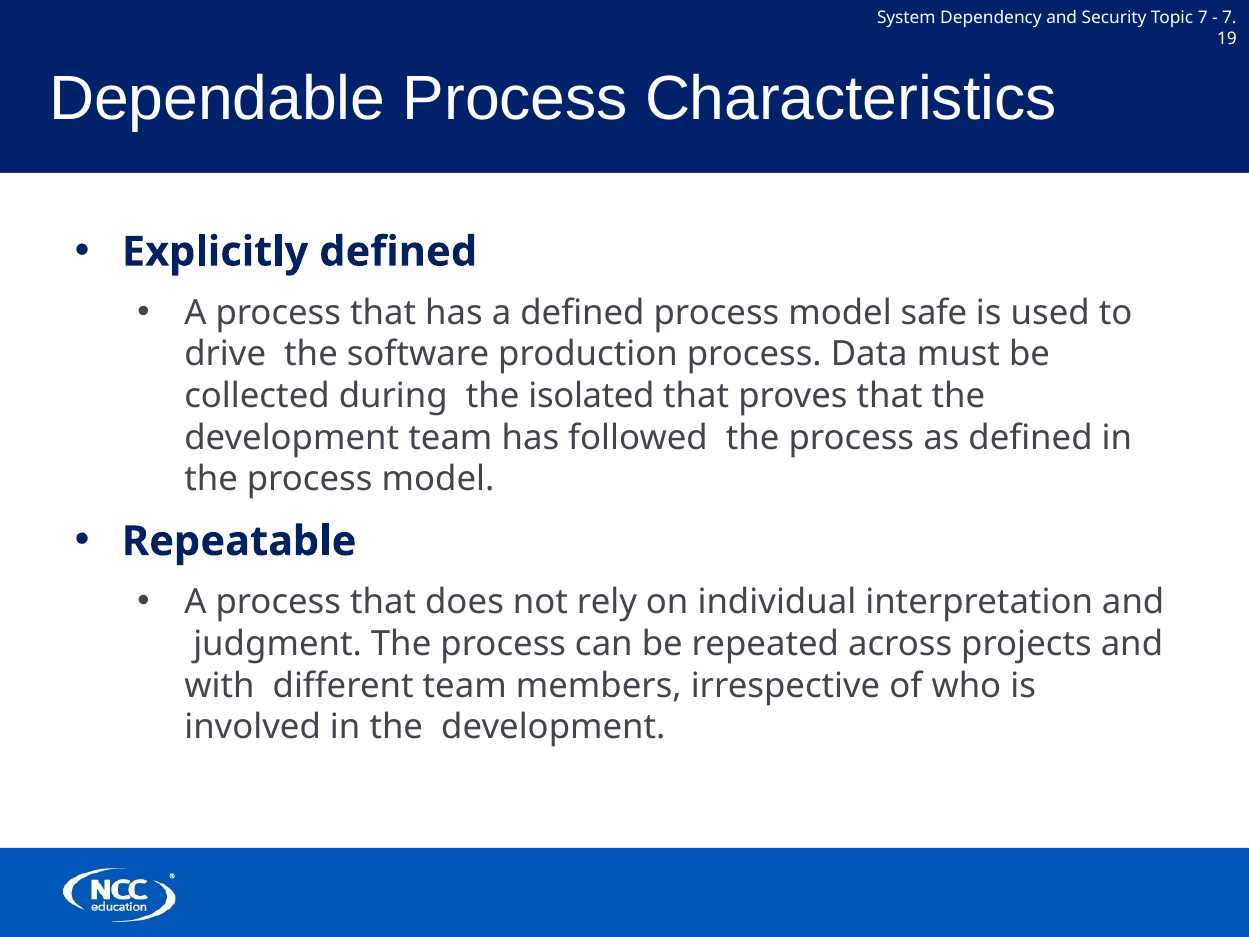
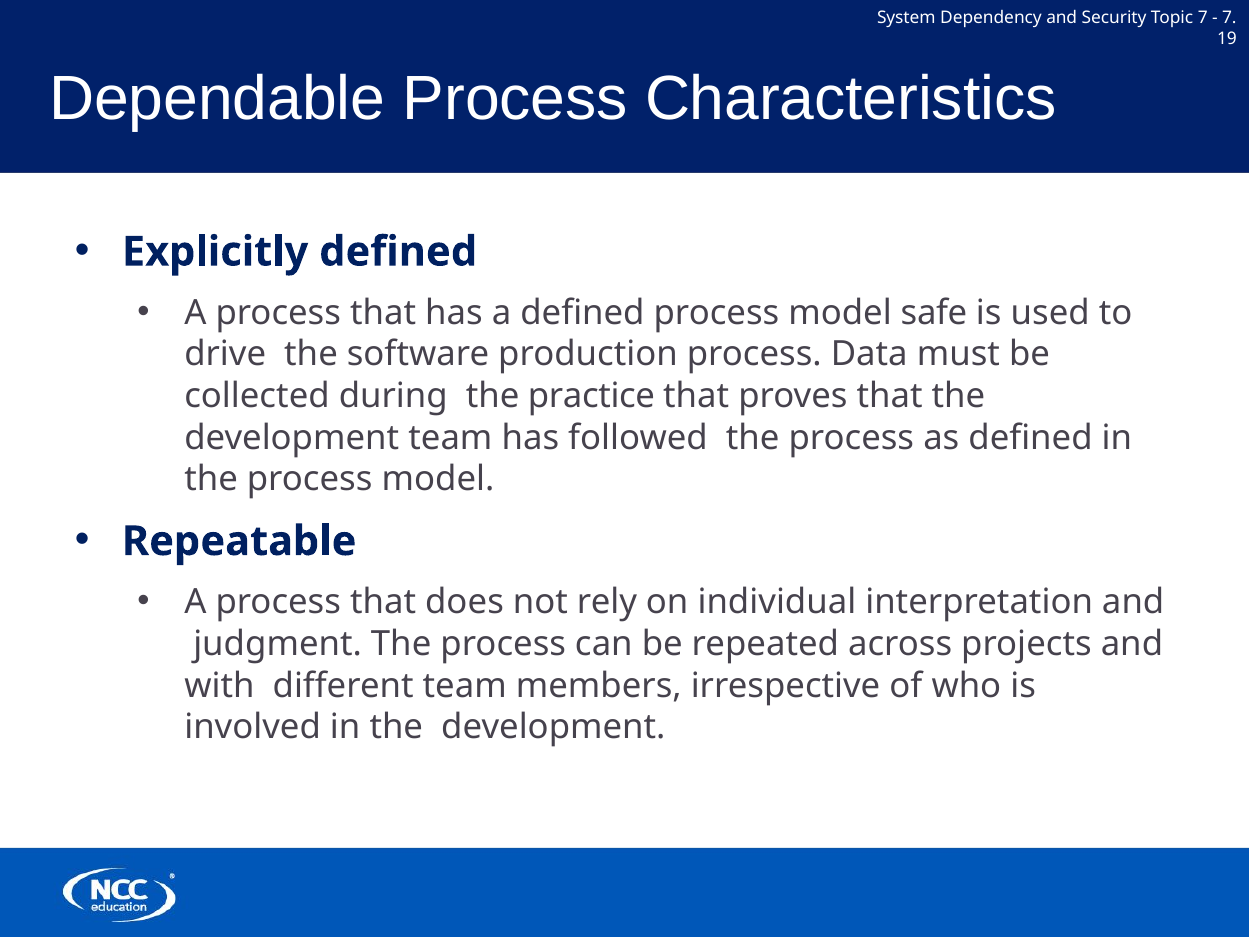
isolated: isolated -> practice (591, 396)
